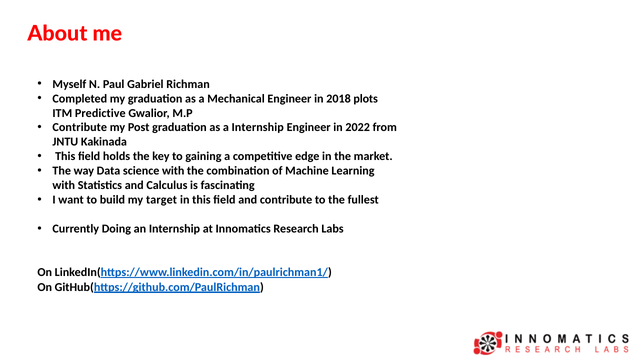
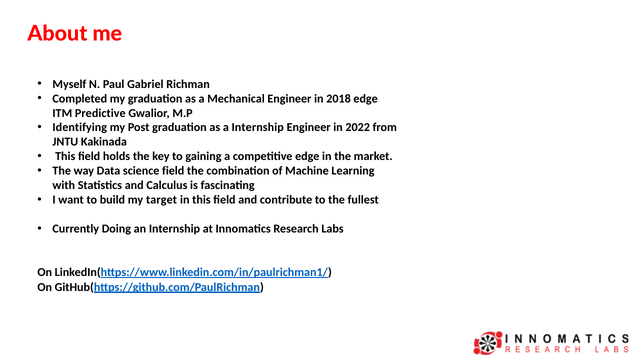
2018 plots: plots -> edge (366, 99)
Contribute: Contribute -> Identifying (80, 128)
science with: with -> field (173, 171)
